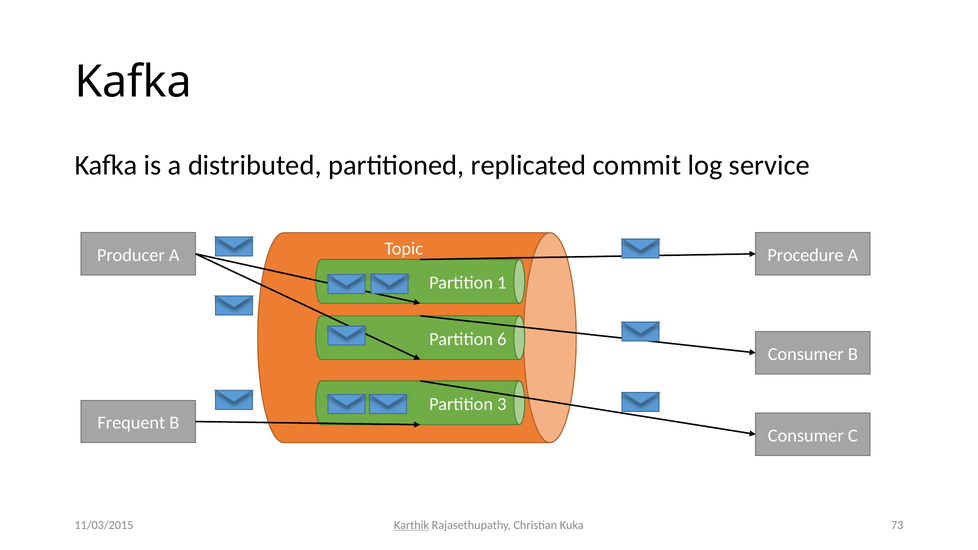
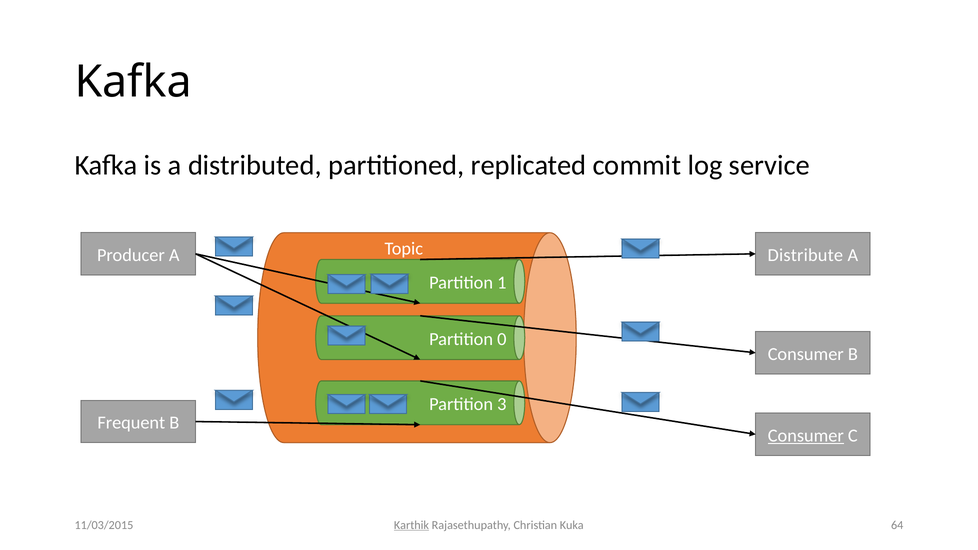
Procedure: Procedure -> Distribute (805, 255)
6: 6 -> 0 (502, 339)
Consumer underline: none -> present (806, 436)
73: 73 -> 64 (897, 525)
